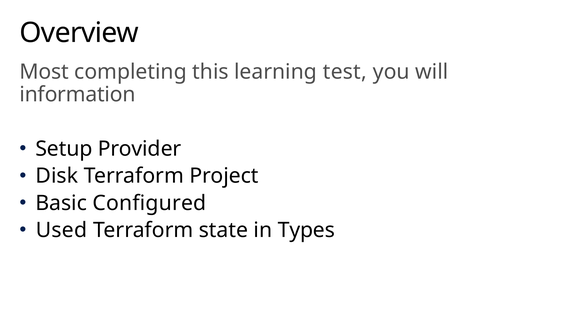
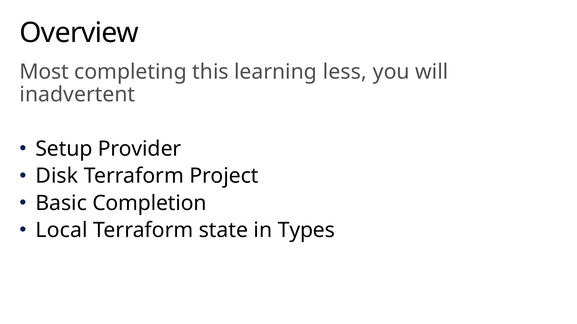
test: test -> less (345, 72)
information: information -> inadvertent (77, 95)
Configured: Configured -> Completion (149, 203)
Used: Used -> Local (62, 231)
